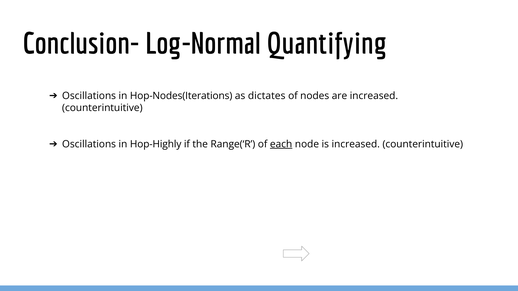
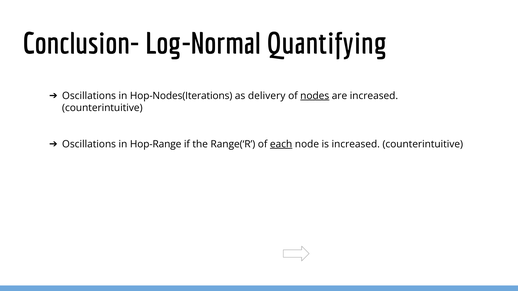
dictates: dictates -> delivery (267, 96)
nodes underline: none -> present (315, 96)
Hop-Highly: Hop-Highly -> Hop-Range (156, 144)
